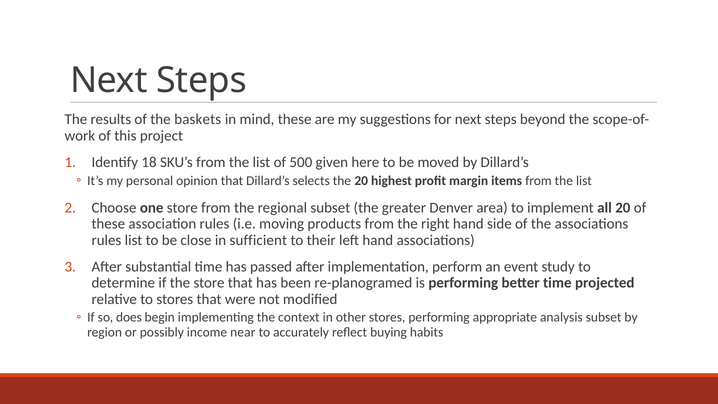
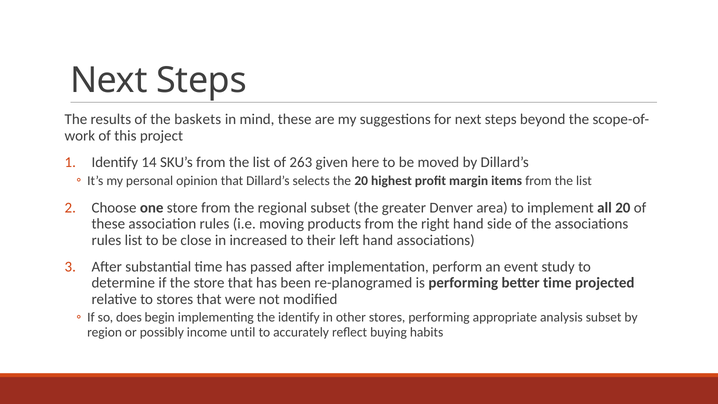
18: 18 -> 14 (149, 162)
500: 500 -> 263 (301, 162)
sufficient: sufficient -> increased (258, 240)
the context: context -> identify (299, 317)
near: near -> until (243, 332)
